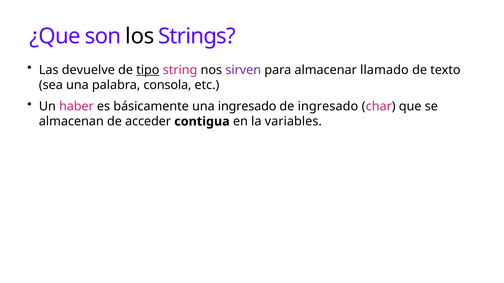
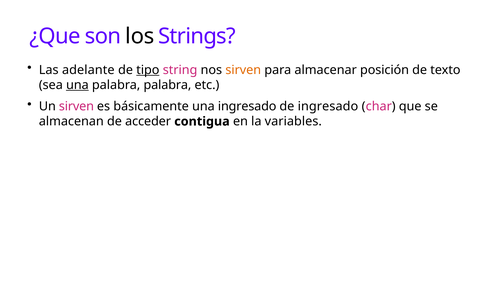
devuelve: devuelve -> adelante (88, 70)
sirven colour: purple -> orange (243, 70)
llamado: llamado -> posición (385, 70)
una underline: none -> present (77, 85)
palabra consola: consola -> palabra (167, 85)
Un haber: haber -> sirven (76, 107)
